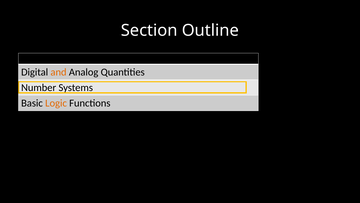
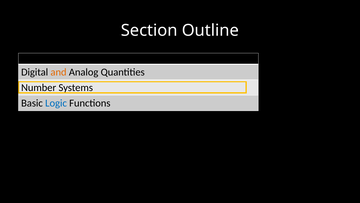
Logic colour: orange -> blue (56, 103)
